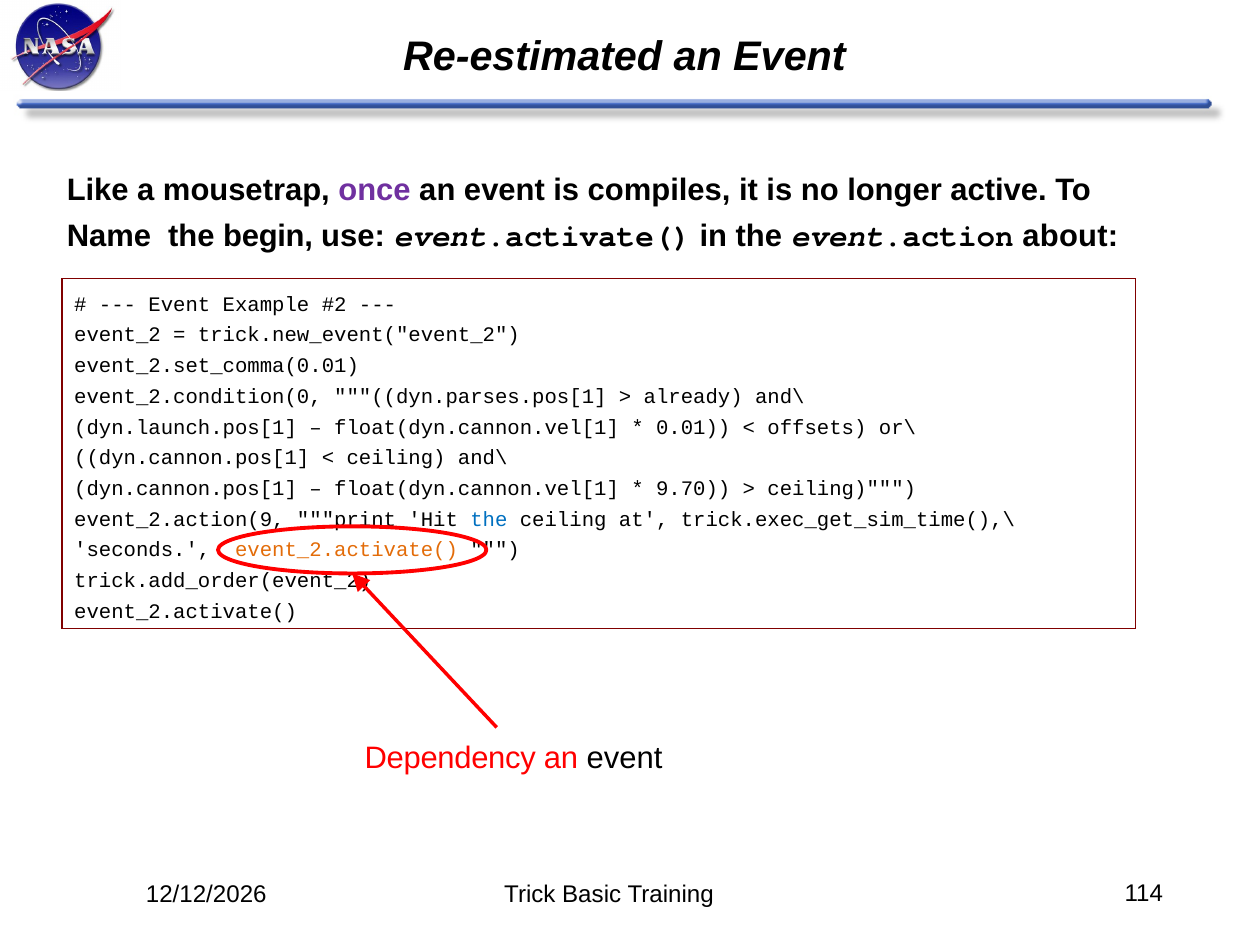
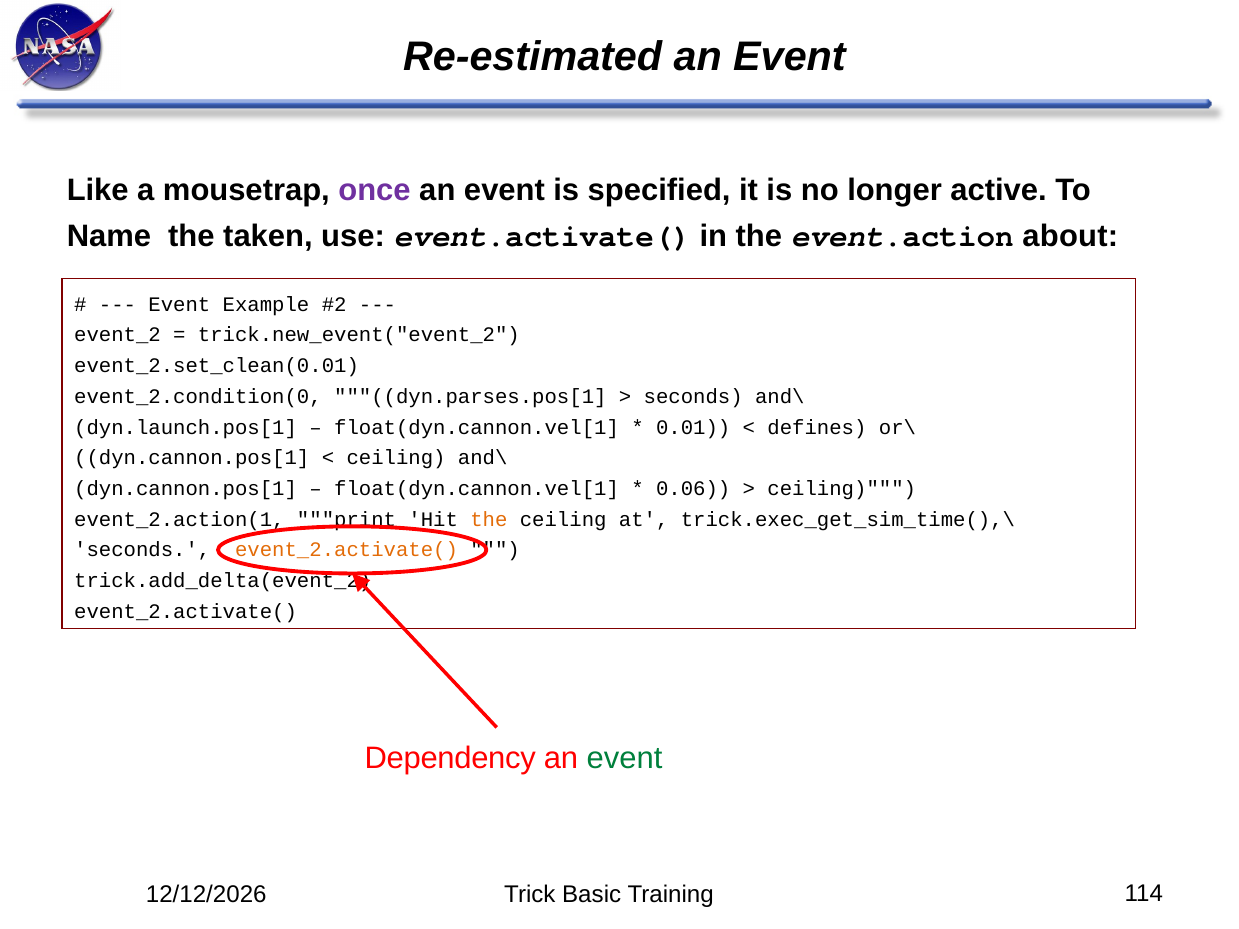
compiles: compiles -> specified (659, 191)
begin: begin -> taken (268, 237)
event_2.set_comma(0.01: event_2.set_comma(0.01 -> event_2.set_clean(0.01 (217, 366)
already: already -> seconds (693, 397)
offsets: offsets -> defines (817, 427)
9.70: 9.70 -> 0.06 (693, 489)
event_2.action(9: event_2.action(9 -> event_2.action(1 (179, 519)
the colour: blue -> orange (489, 519)
trick.add_order(event_2: trick.add_order(event_2 -> trick.add_delta(event_2 (223, 581)
event colour: black -> green (625, 758)
